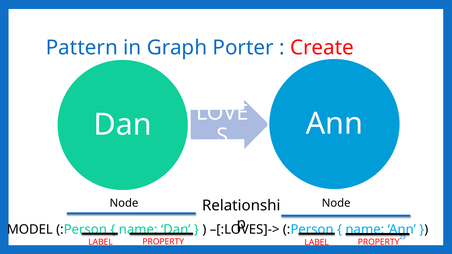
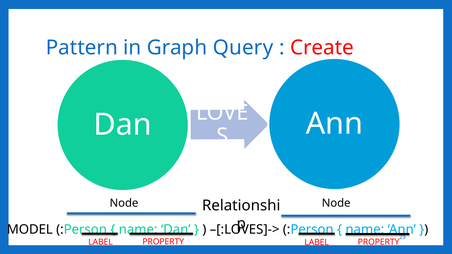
Porter: Porter -> Query (243, 48)
